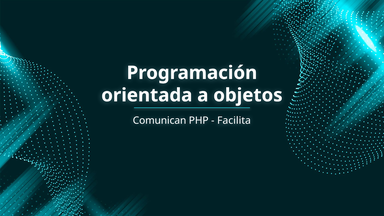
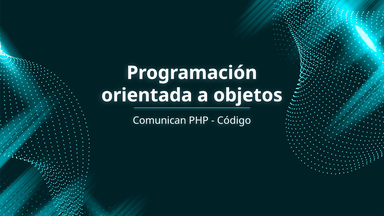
Facilita: Facilita -> Código (234, 121)
